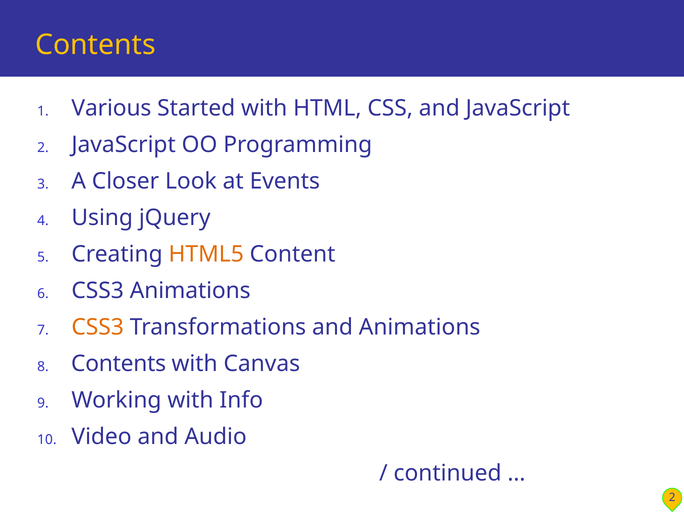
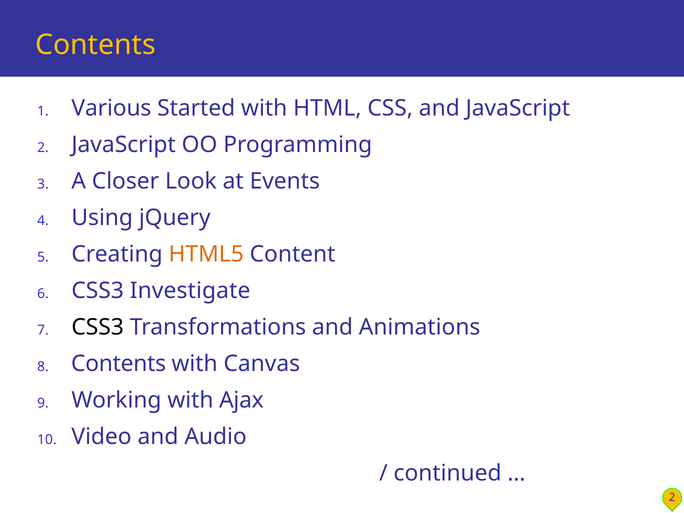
CSS3 Animations: Animations -> Investigate (190, 291)
CSS3 colour: orange -> black (98, 327)
Info: Info -> Ajax (241, 400)
